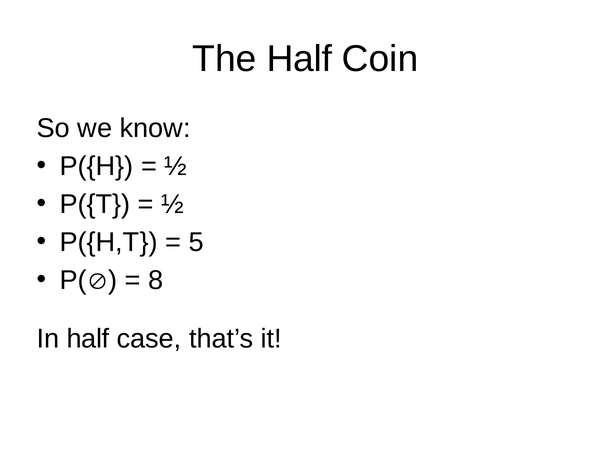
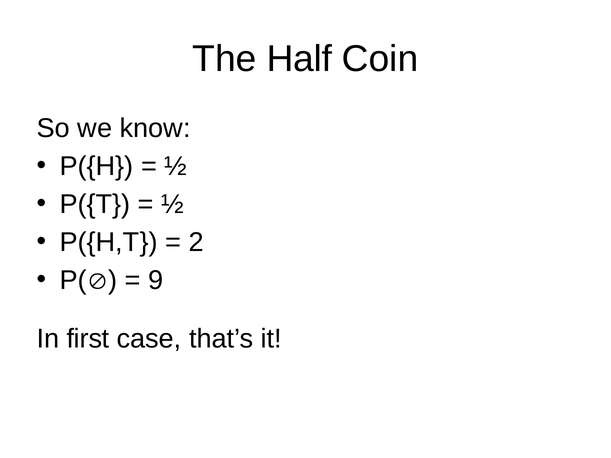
5: 5 -> 2 (196, 242)
8: 8 -> 9 (156, 280)
In half: half -> first (88, 339)
